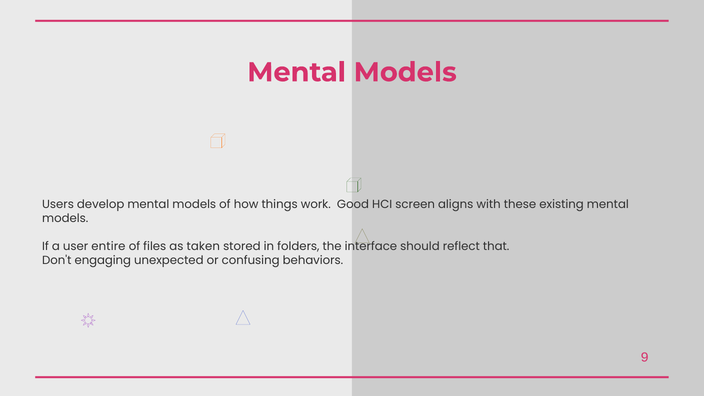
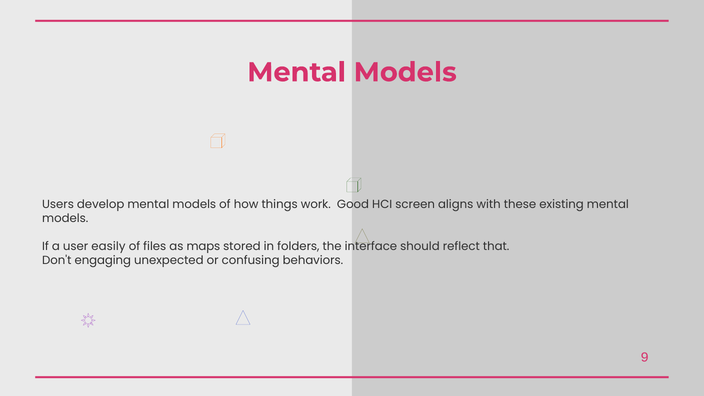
entire: entire -> easily (108, 247)
taken: taken -> maps (203, 247)
